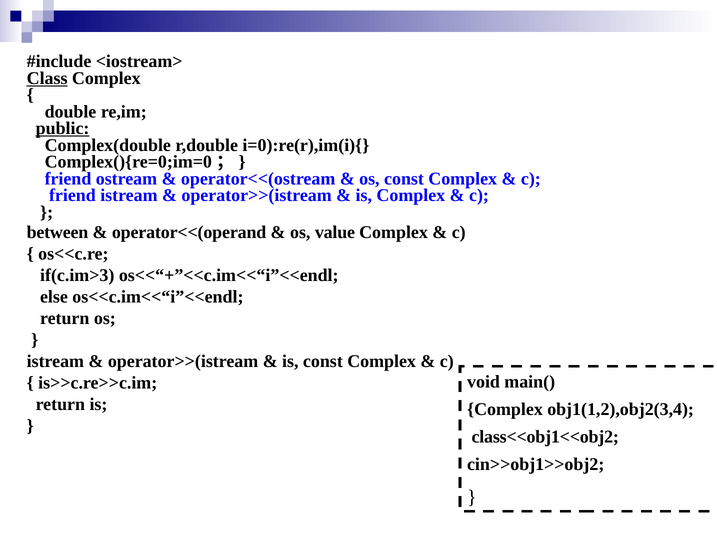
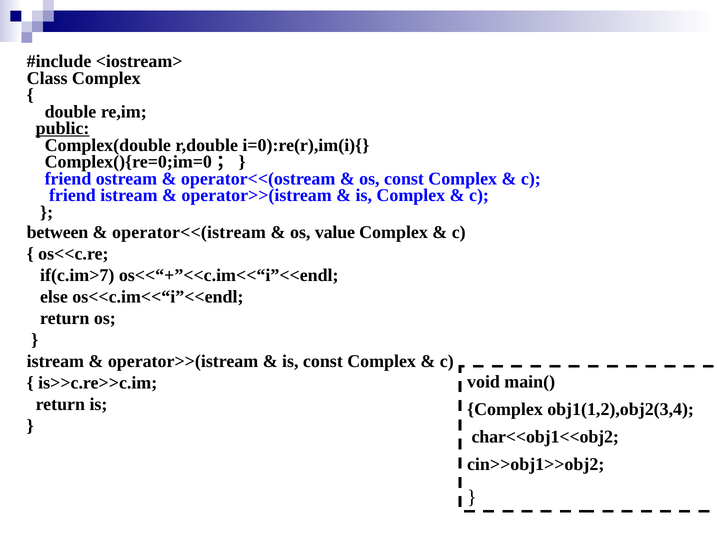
Class underline: present -> none (47, 78)
operator<<(operand: operator<<(operand -> operator<<(istream (189, 232)
if(c.im>3: if(c.im>3 -> if(c.im>7 (77, 275)
class<<obj1<<obj2: class<<obj1<<obj2 -> char<<obj1<<obj2 (545, 437)
